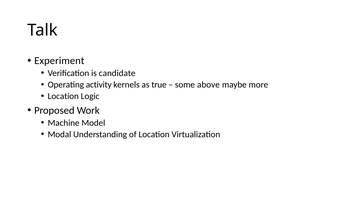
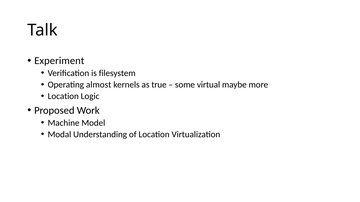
candidate: candidate -> filesystem (117, 73)
activity: activity -> almost (99, 85)
above: above -> virtual (209, 85)
